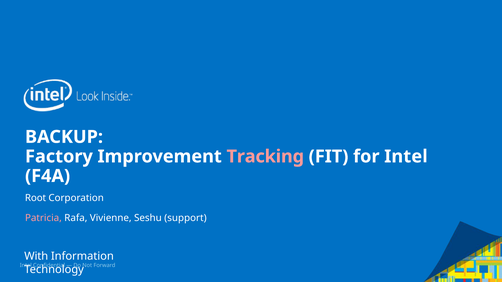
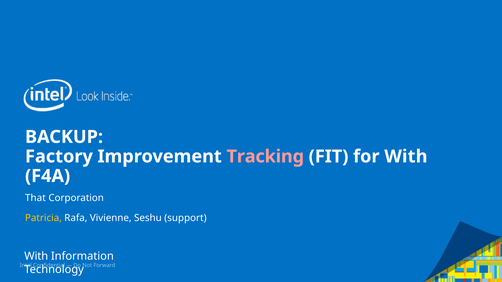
for Intel: Intel -> With (406, 157)
Root: Root -> That (35, 198)
Patricia colour: pink -> yellow (43, 218)
